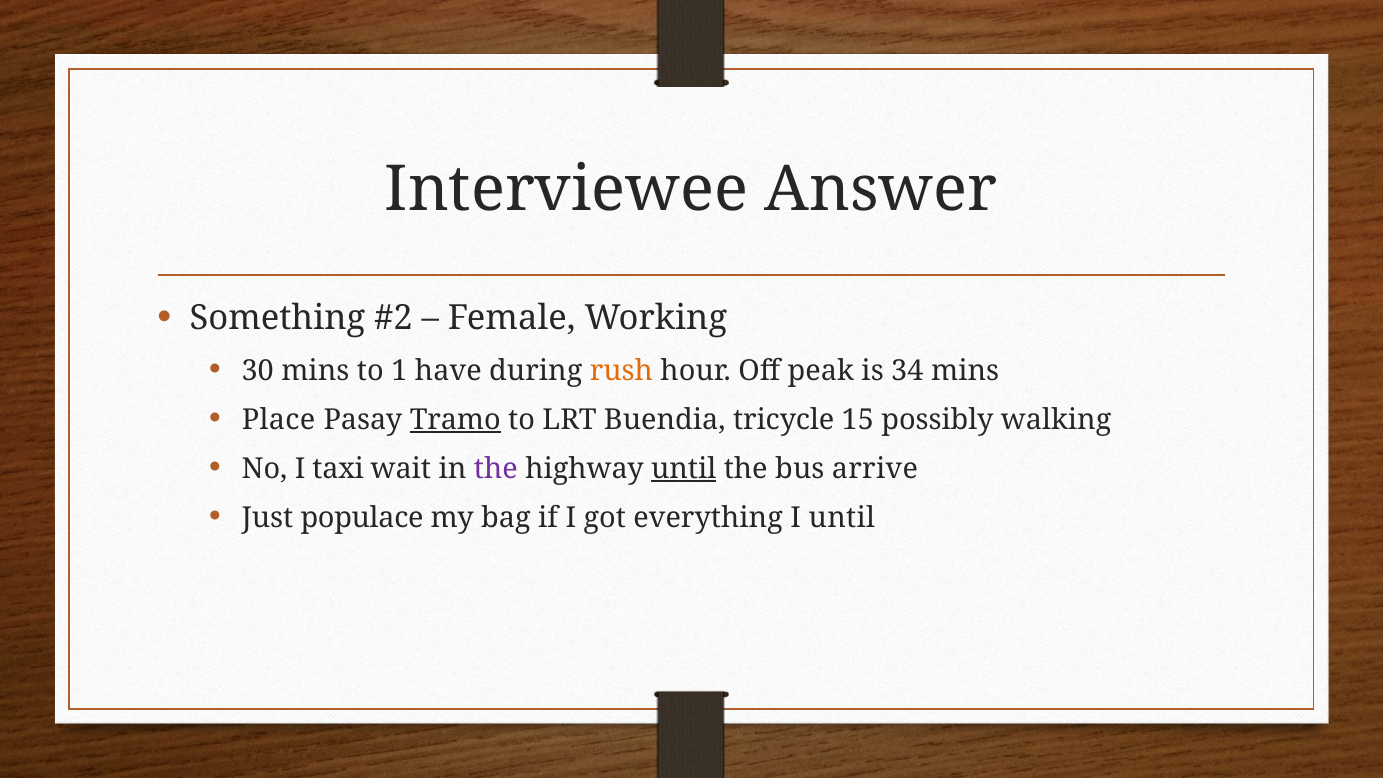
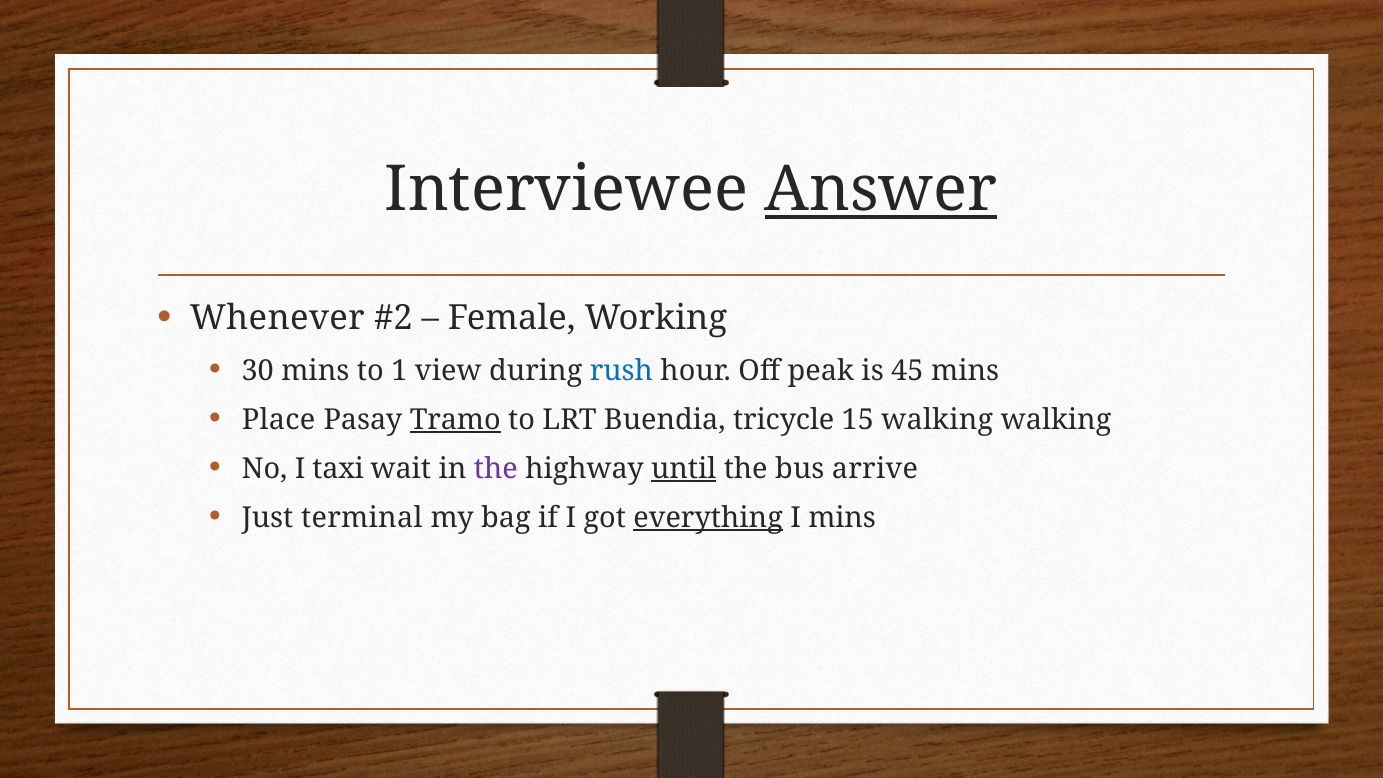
Answer underline: none -> present (881, 190)
Something: Something -> Whenever (277, 318)
have: have -> view (448, 370)
rush colour: orange -> blue (621, 370)
34: 34 -> 45 (907, 370)
15 possibly: possibly -> walking (937, 419)
populace: populace -> terminal (362, 517)
everything underline: none -> present (708, 517)
I until: until -> mins (842, 517)
